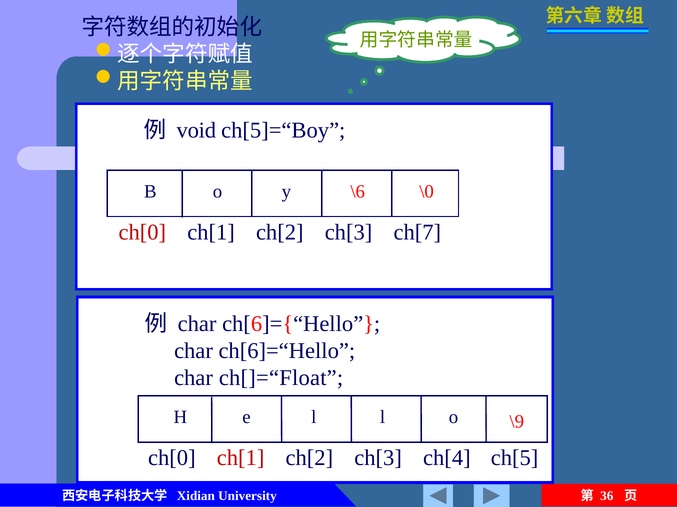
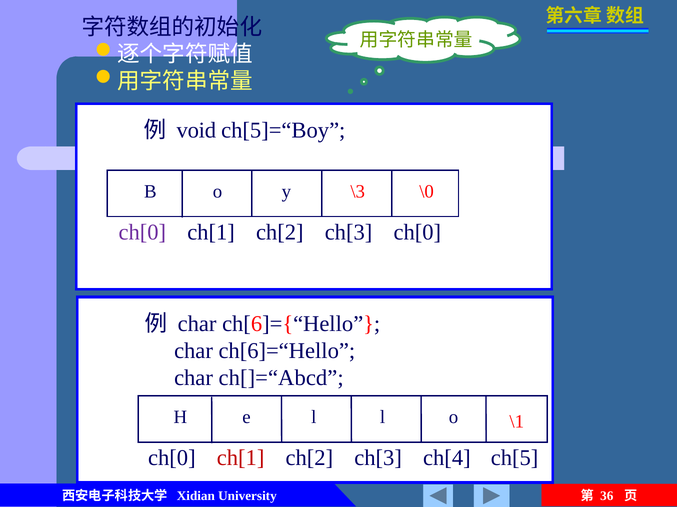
\6: \6 -> \3 (358, 192)
ch[0 colour: red -> purple (142, 232)
ch[3 ch[7: ch[7 -> ch[0 (417, 232)
ch[]=“Float: ch[]=“Float -> ch[]=“Abcd (281, 378)
\9: \9 -> \1 (517, 422)
